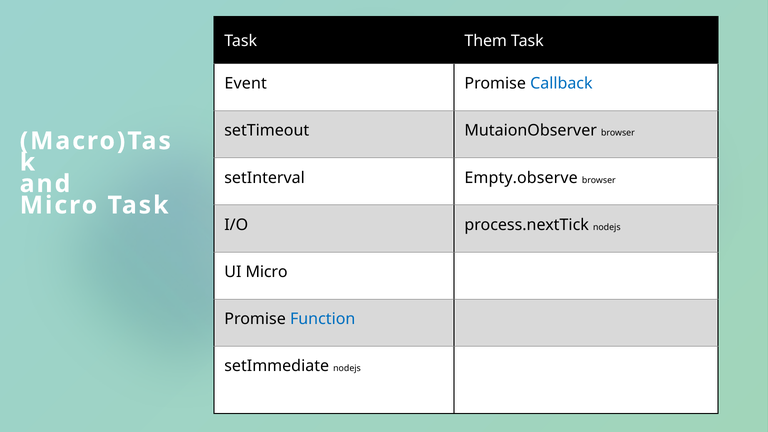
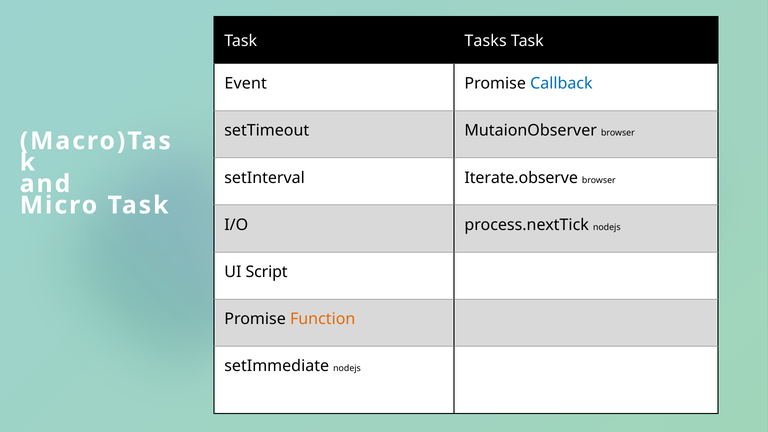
Them: Them -> Tasks (486, 41)
Empty.observe: Empty.observe -> Iterate.observe (521, 178)
UI Micro: Micro -> Script (267, 272)
Function colour: blue -> orange (323, 319)
